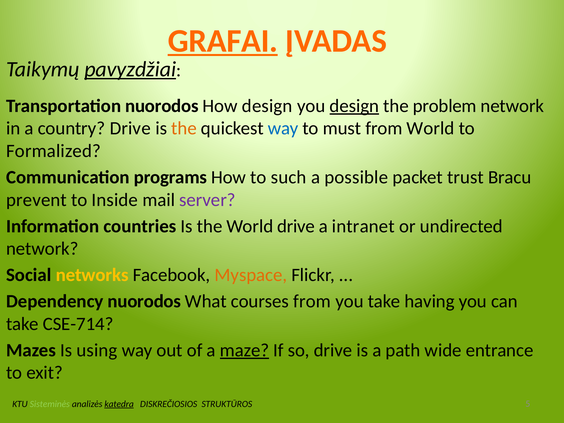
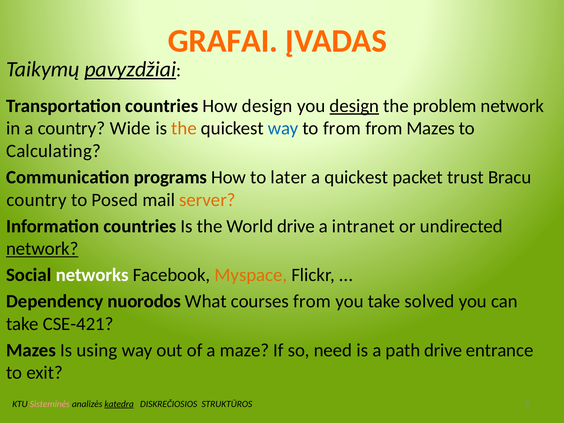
GRAFAI underline: present -> none (223, 41)
Transportation nuorodos: nuorodos -> countries (162, 106)
country Drive: Drive -> Wide (130, 128)
to must: must -> from (342, 128)
from World: World -> Mazes (431, 128)
Formalized: Formalized -> Calculating (53, 151)
such: such -> later (289, 177)
a possible: possible -> quickest (356, 177)
prevent: prevent -> country (37, 200)
Inside: Inside -> Posed (115, 200)
server colour: purple -> orange (207, 200)
network underline: none -> present (42, 249)
networks colour: yellow -> white (92, 275)
having: having -> solved (429, 301)
CSE-714: CSE-714 -> CSE-421 (78, 324)
maze underline: present -> none (244, 350)
so drive: drive -> need (333, 350)
path wide: wide -> drive (443, 350)
Sisteminės colour: light green -> pink (50, 404)
